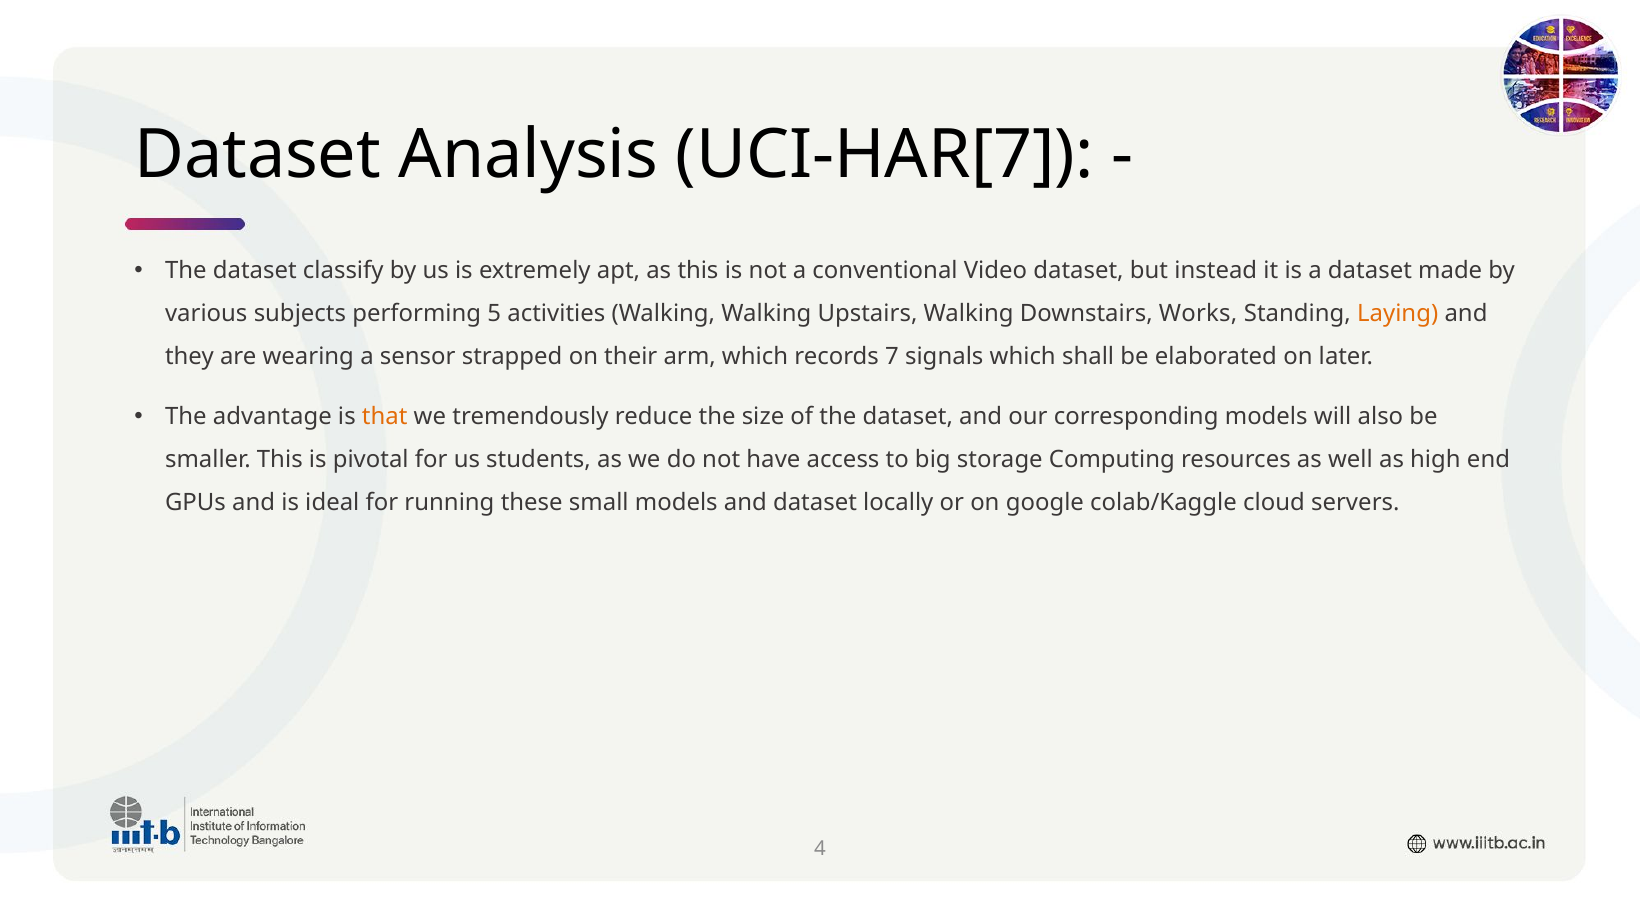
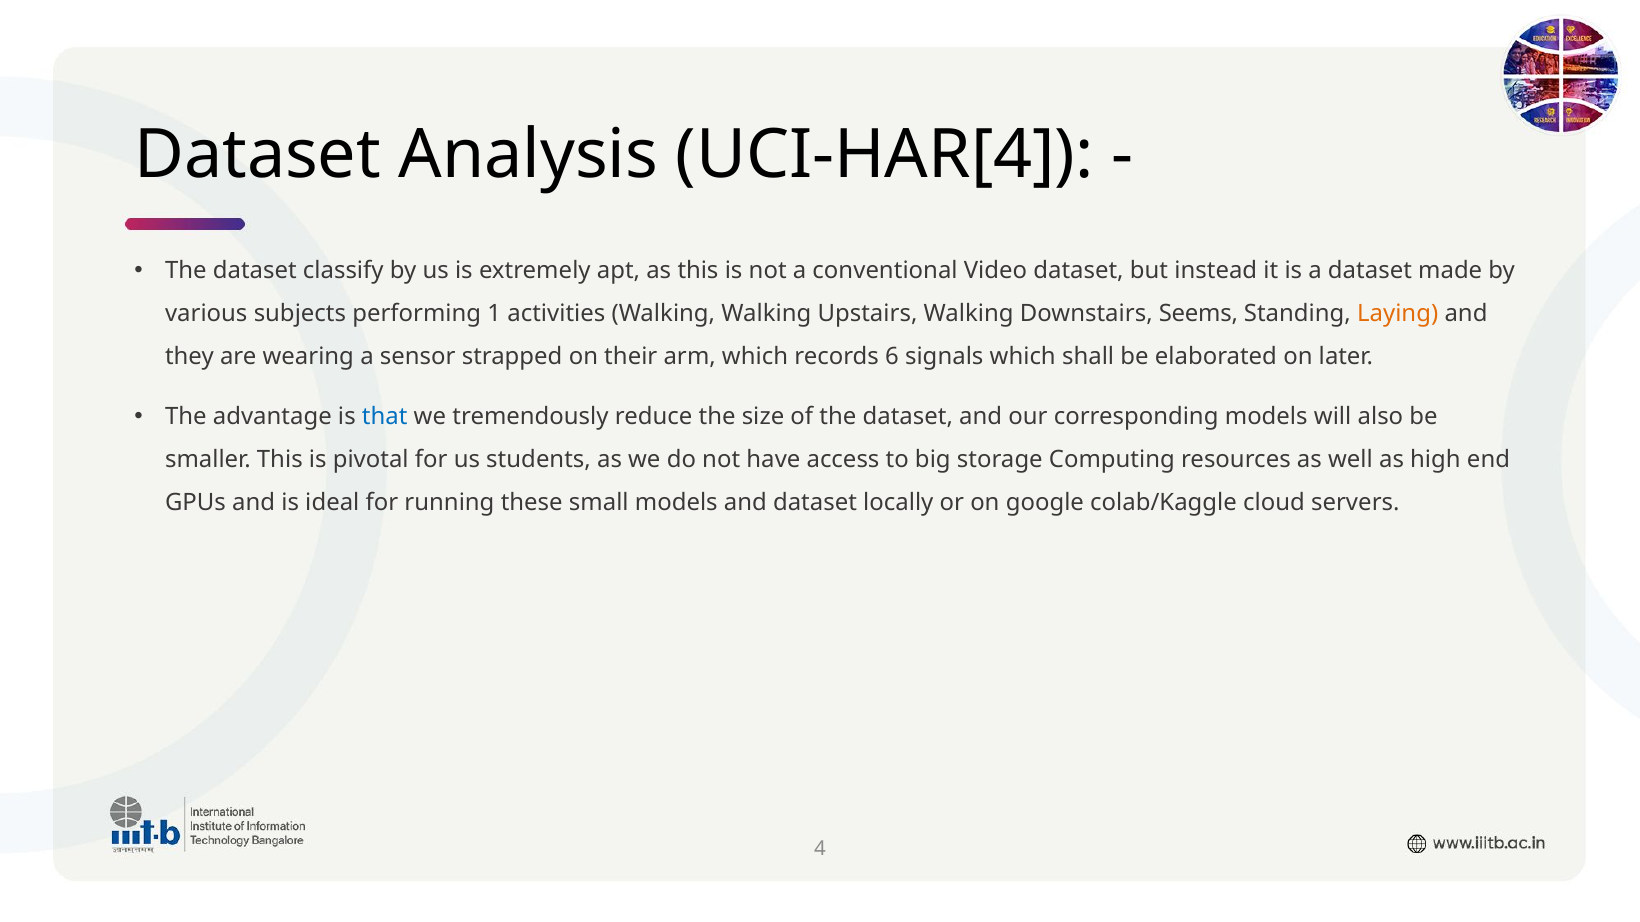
UCI-HAR[7: UCI-HAR[7 -> UCI-HAR[4 (885, 155)
5: 5 -> 1 (494, 314)
Works: Works -> Seems (1198, 314)
7: 7 -> 6 (892, 357)
that colour: orange -> blue (385, 417)
